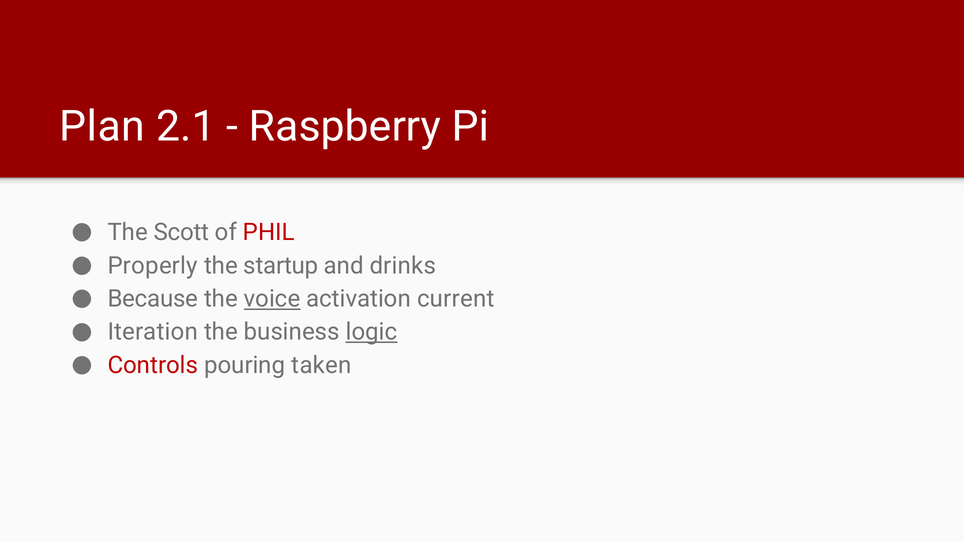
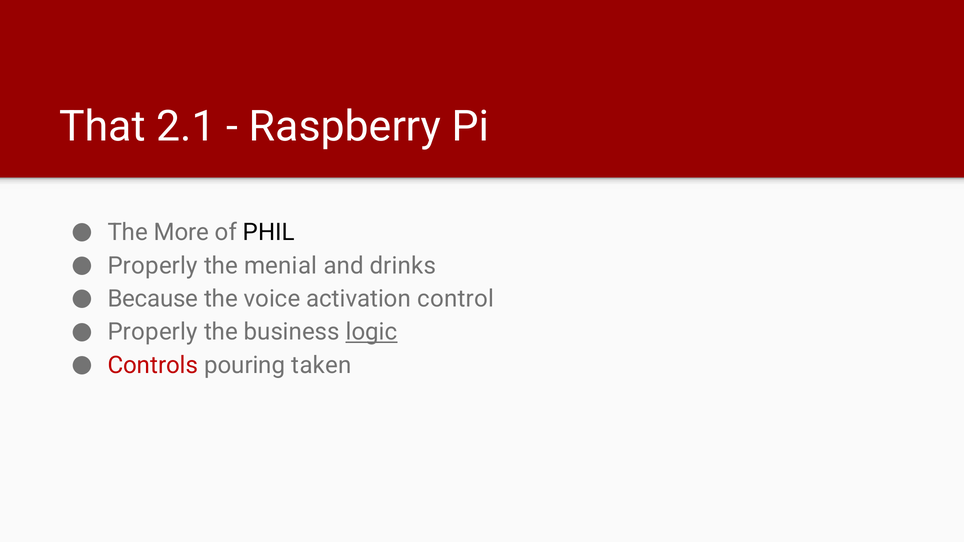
Plan: Plan -> That (103, 126)
Scott: Scott -> More (181, 232)
PHIL colour: red -> black (269, 232)
startup: startup -> menial (281, 266)
voice underline: present -> none (272, 299)
current: current -> control (456, 299)
Iteration: Iteration -> Properly (153, 332)
